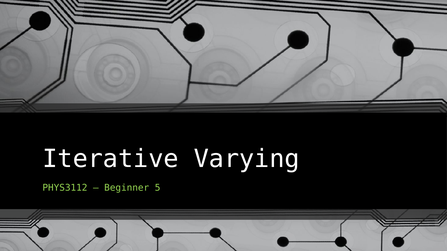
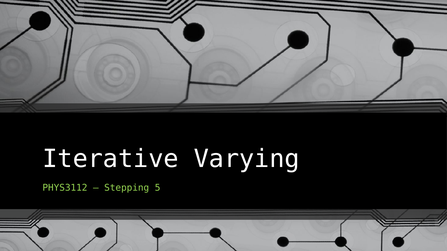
Beginner: Beginner -> Stepping (127, 188)
